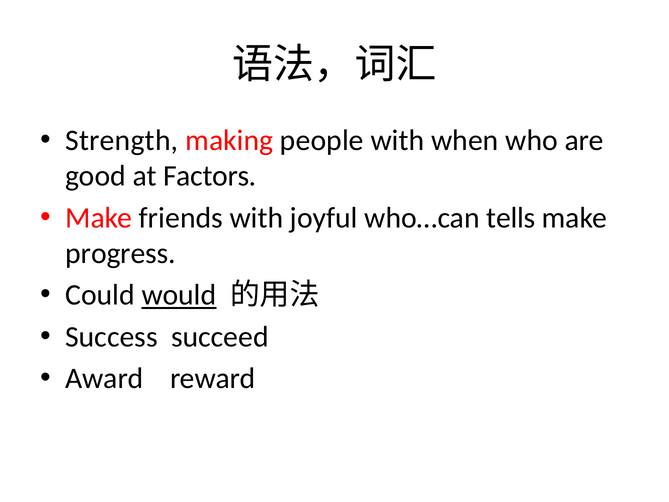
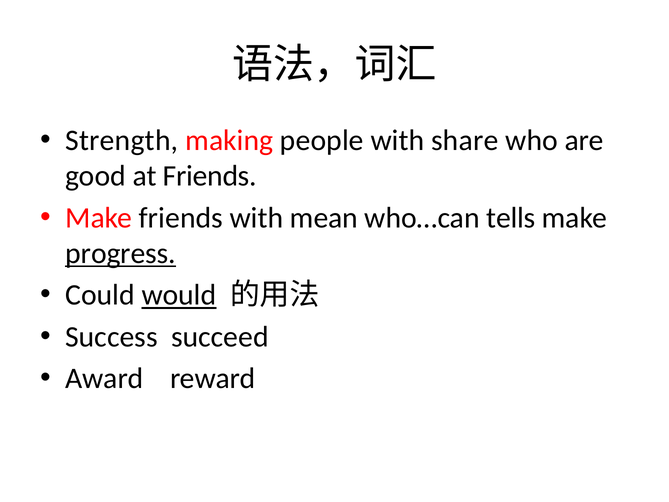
when: when -> share (465, 140)
at Factors: Factors -> Friends (210, 176)
joyful: joyful -> mean (324, 218)
progress underline: none -> present (121, 253)
